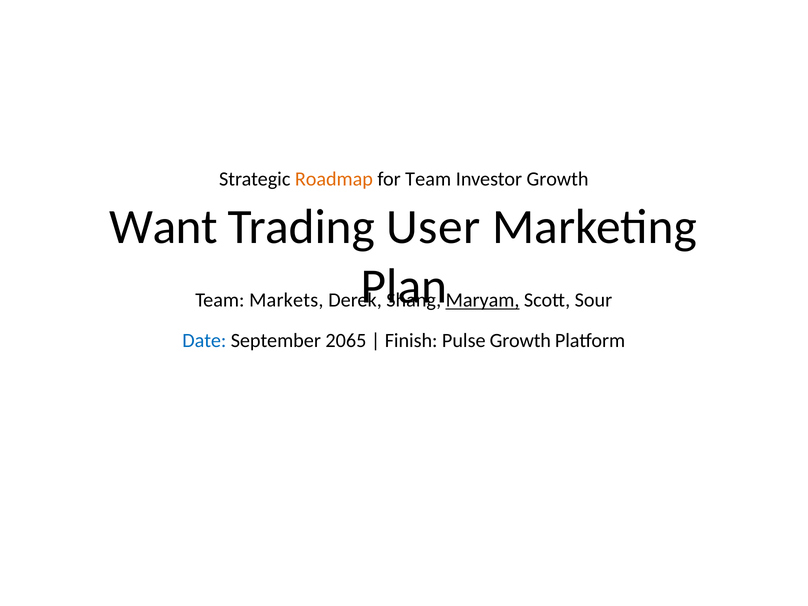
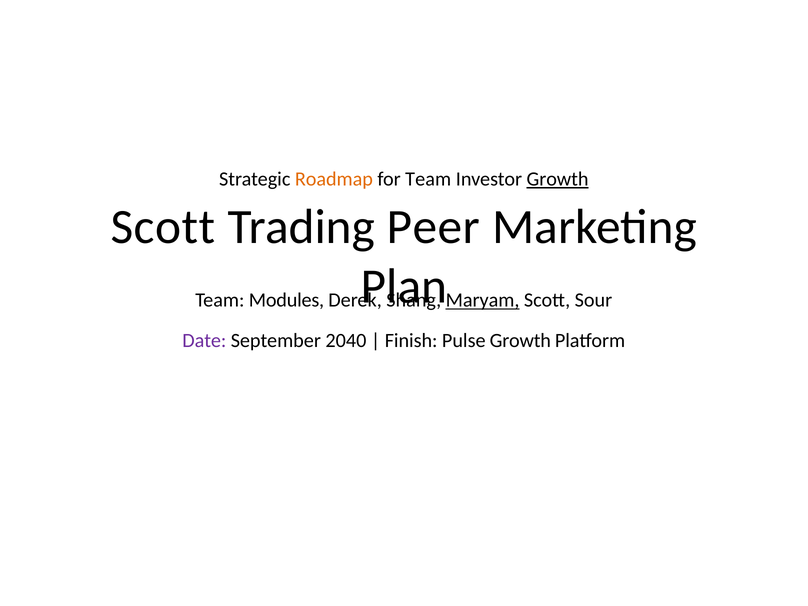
Growth underline: none -> present (558, 179)
Want: Want -> Scott (163, 227)
User: User -> Peer (433, 227)
Markets: Markets -> Modules (286, 300)
Date colour: blue -> purple (204, 341)
2065: 2065 -> 2040 (346, 341)
